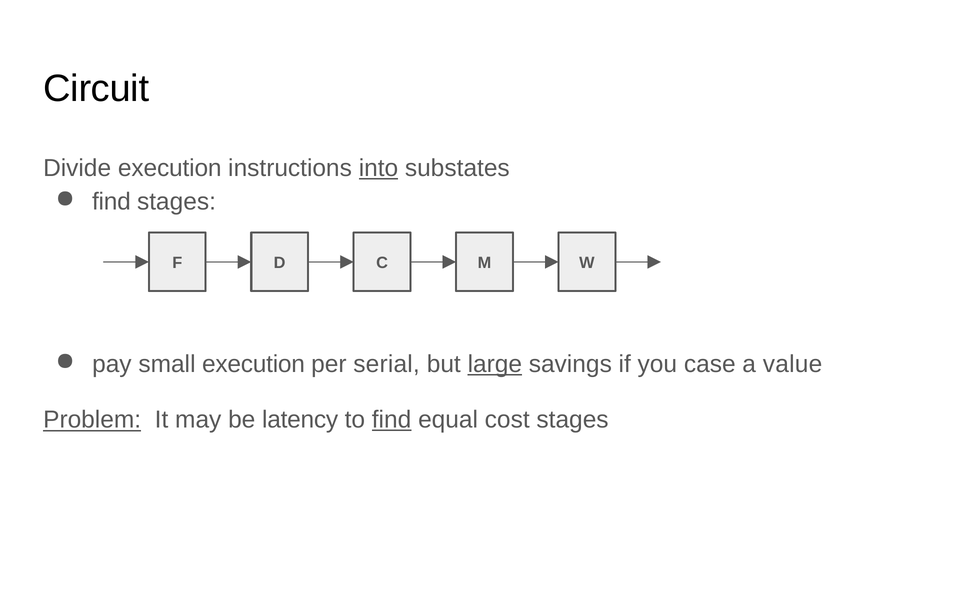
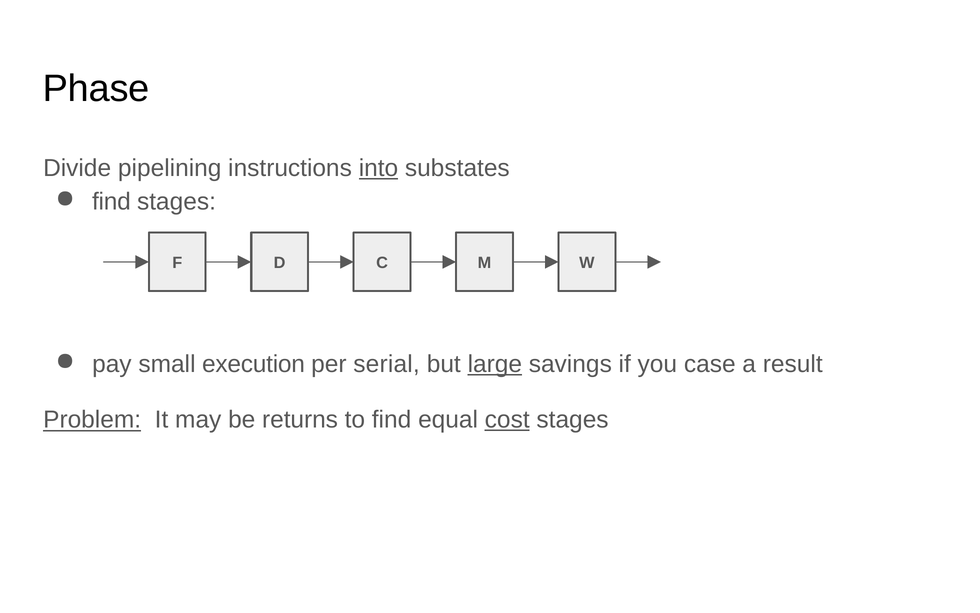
Circuit: Circuit -> Phase (96, 88)
Divide execution: execution -> pipelining (170, 168)
value: value -> result (793, 364)
latency: latency -> returns (300, 419)
find underline: present -> none (392, 419)
cost underline: none -> present (507, 419)
